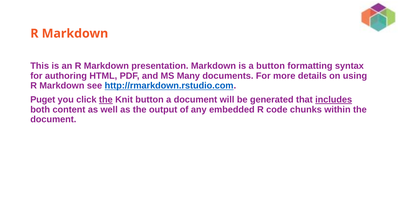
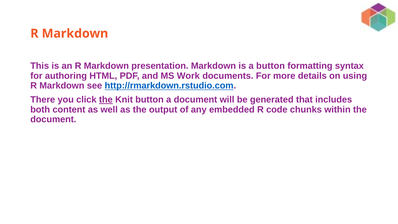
Many: Many -> Work (188, 76)
Puget: Puget -> There (43, 100)
includes underline: present -> none (334, 100)
